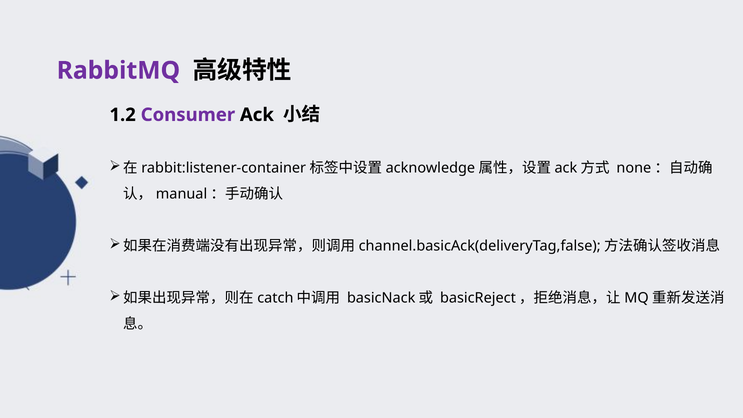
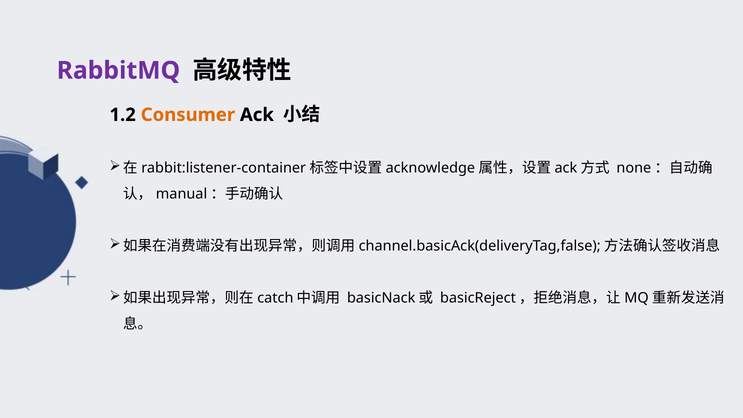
Consumer colour: purple -> orange (188, 115)
